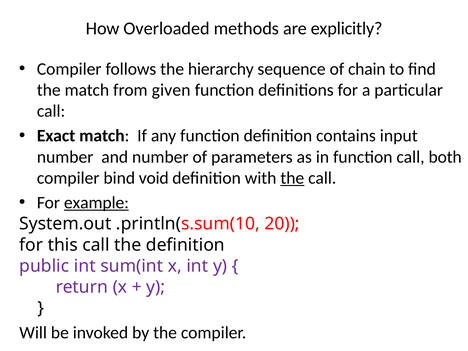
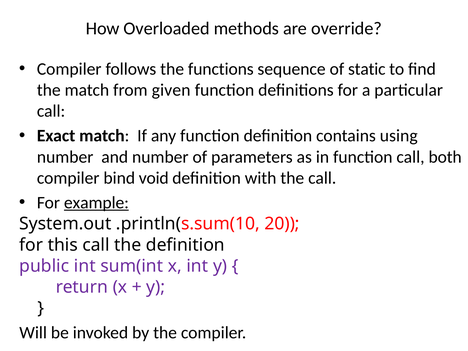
explicitly: explicitly -> override (347, 29)
hierarchy: hierarchy -> functions (221, 69)
chain: chain -> static (367, 69)
input: input -> using (399, 136)
the underline: present -> none (292, 178)
